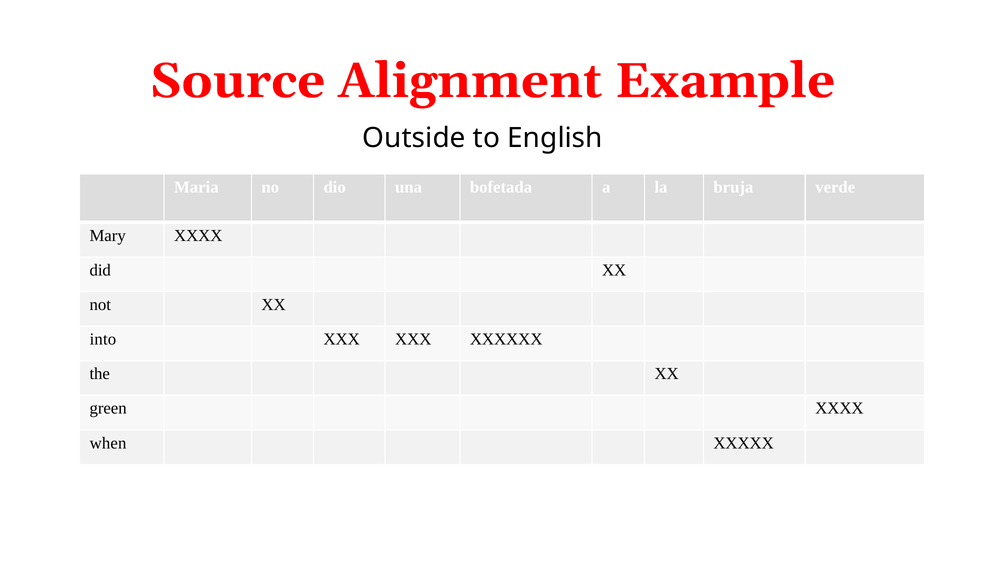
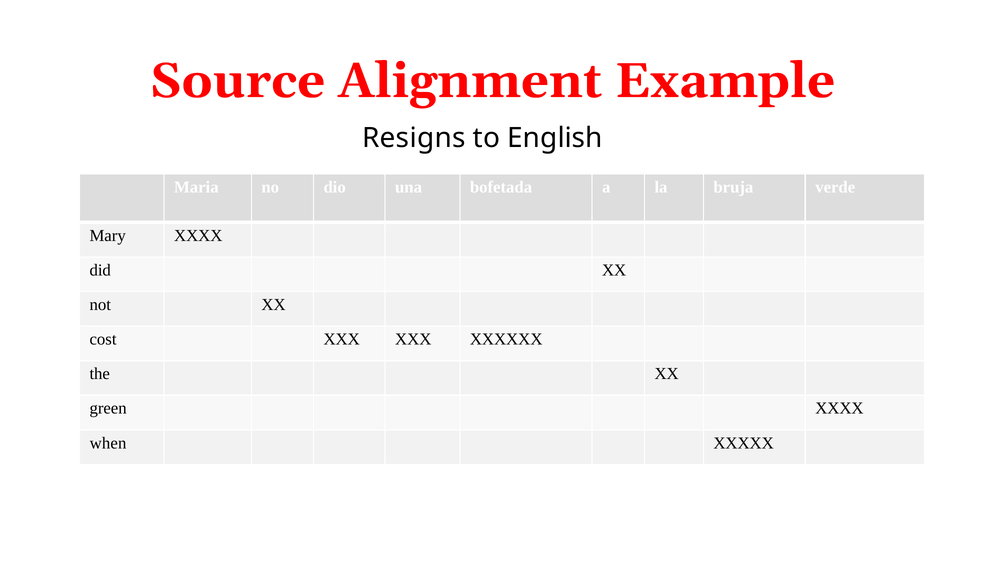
Outside: Outside -> Resigns (414, 138)
into: into -> cost (103, 340)
